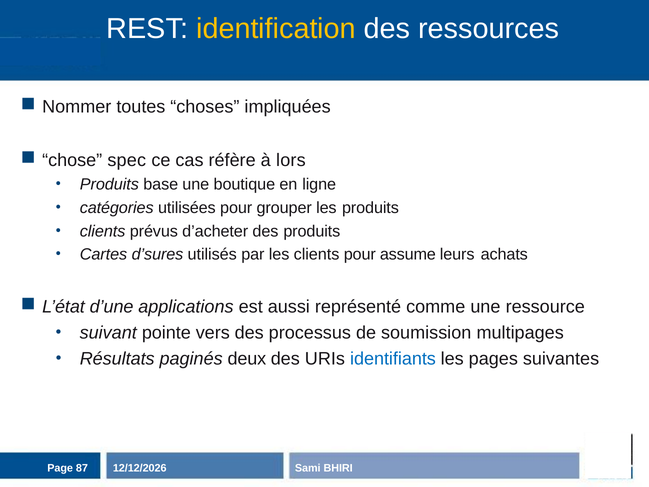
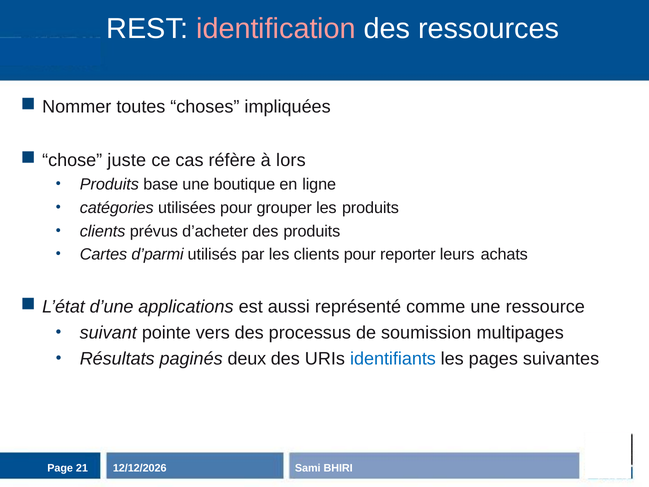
identification colour: yellow -> pink (276, 29)
spec: spec -> juste (127, 160)
d’sures: d’sures -> d’parmi (158, 255)
assume: assume -> reporter (408, 255)
87: 87 -> 21 (82, 468)
